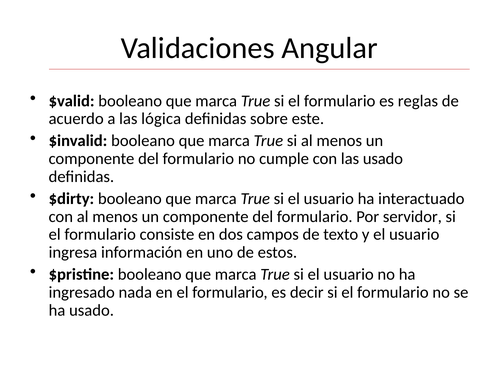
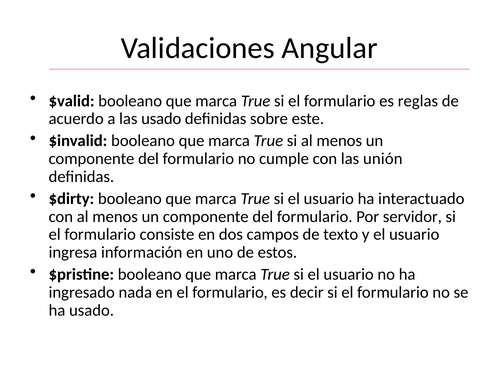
las lógica: lógica -> usado (161, 119)
las usado: usado -> unión (383, 159)
